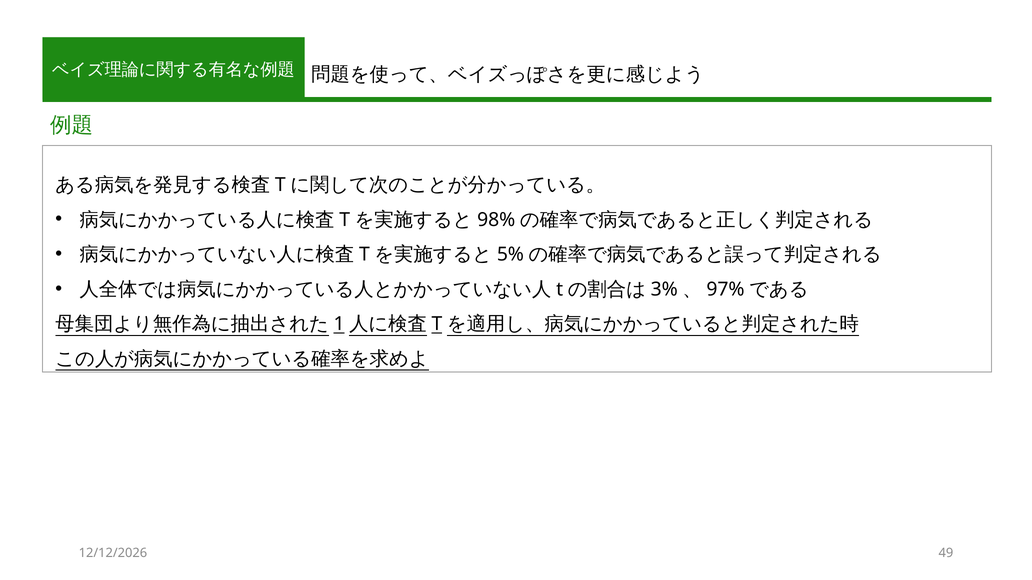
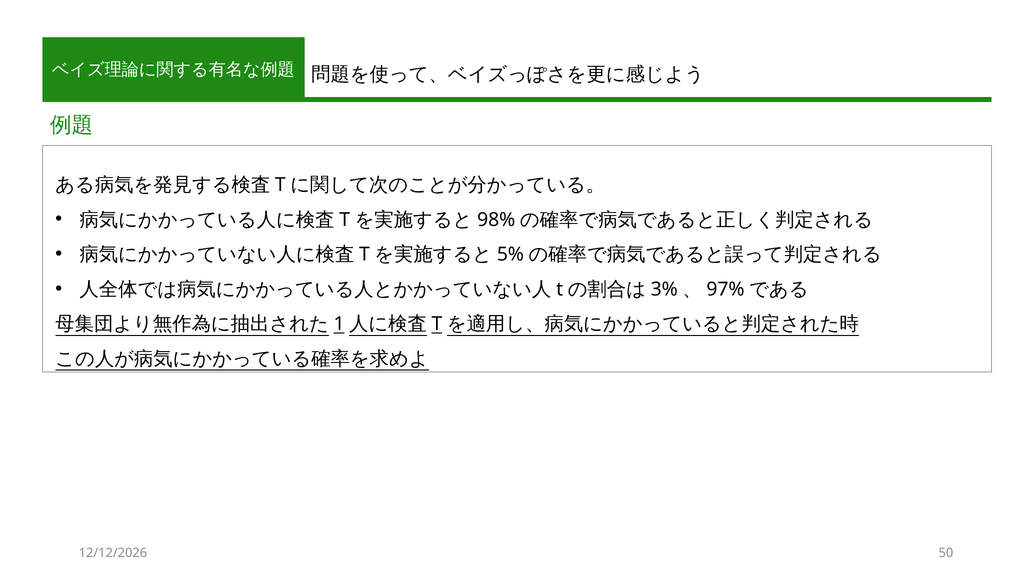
49: 49 -> 50 (946, 553)
